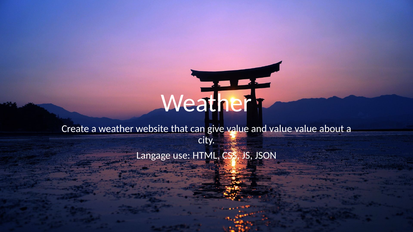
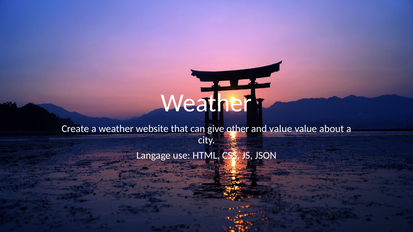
give value: value -> other (238, 129)
